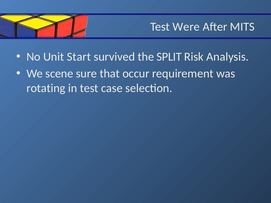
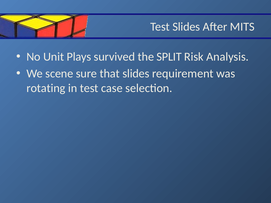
Test Were: Were -> Slides (186, 27)
Start: Start -> Plays (79, 57)
that occur: occur -> slides (136, 74)
